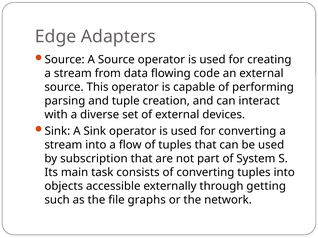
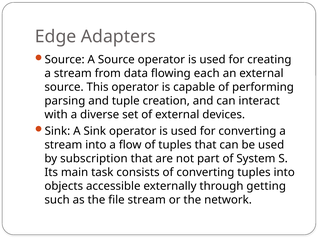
code: code -> each (207, 73)
file graphs: graphs -> stream (147, 200)
